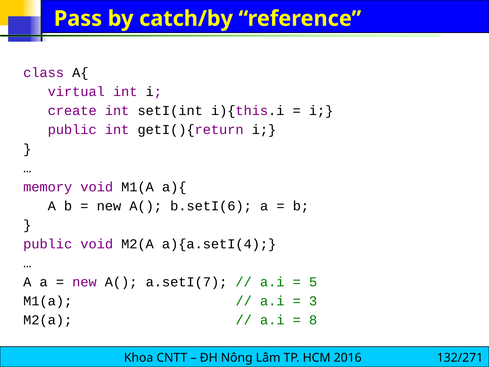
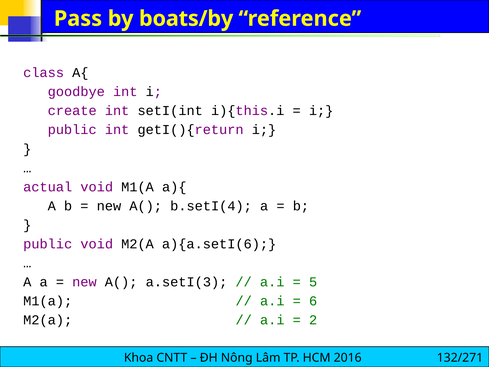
catch/by: catch/by -> boats/by (186, 19)
virtual: virtual -> goodbye (76, 92)
memory: memory -> actual (48, 187)
b.setI(6: b.setI(6 -> b.setI(4 (211, 206)
a){a.setI(4: a){a.setI(4 -> a){a.setI(6 (219, 244)
a.setI(7: a.setI(7 -> a.setI(3 (187, 282)
3: 3 -> 6 (313, 301)
8: 8 -> 2 (313, 320)
